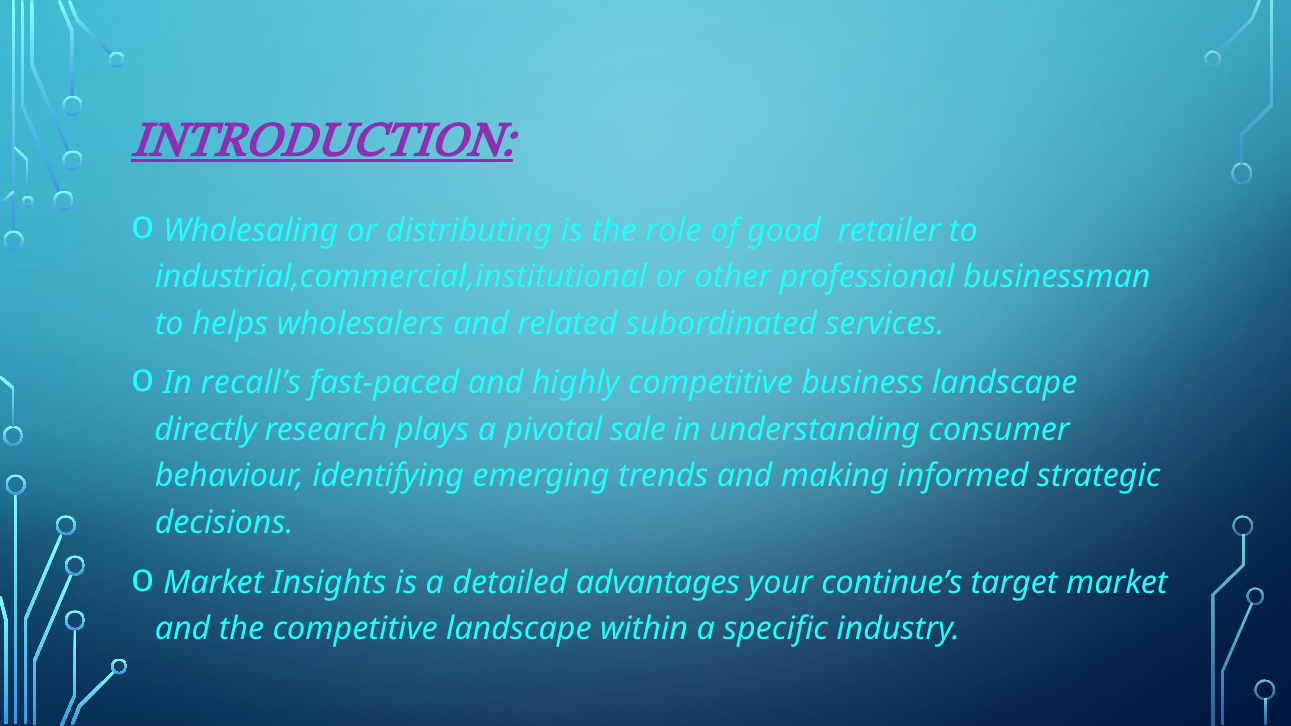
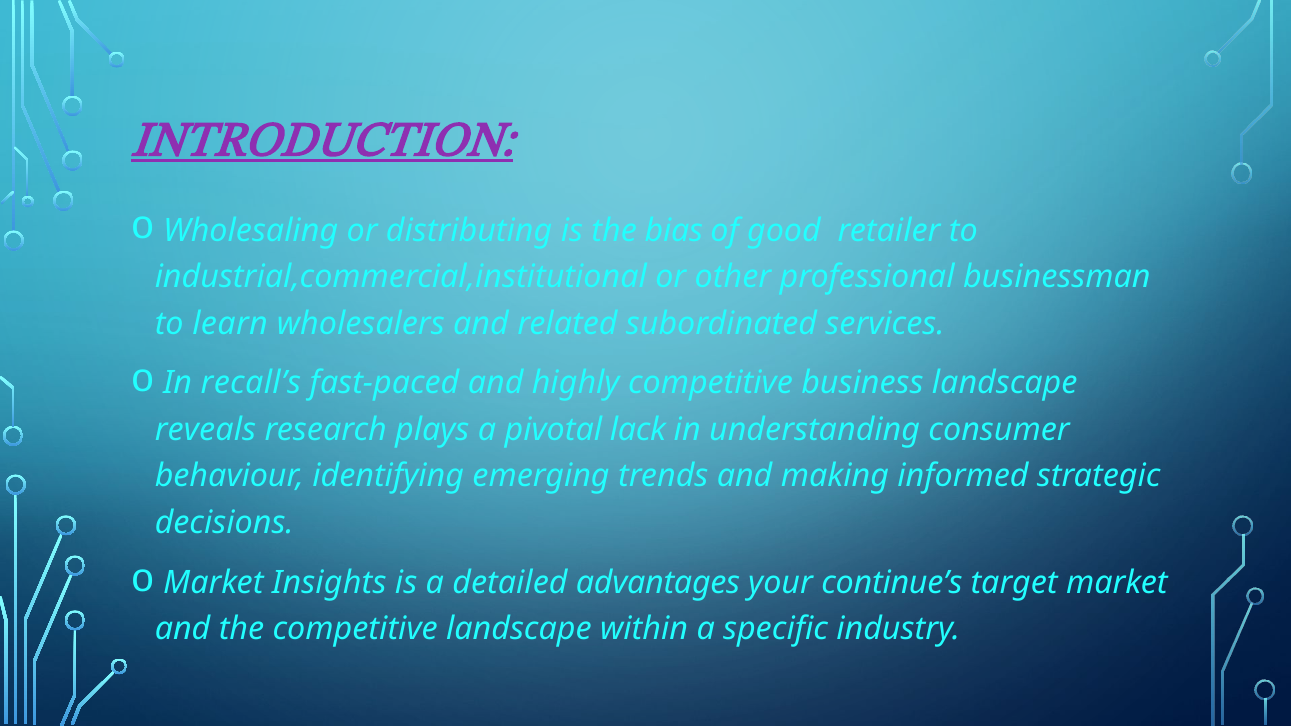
role: role -> bias (674, 231)
helps: helps -> learn (230, 324)
directly: directly -> reveals (205, 430)
sale: sale -> lack (638, 430)
